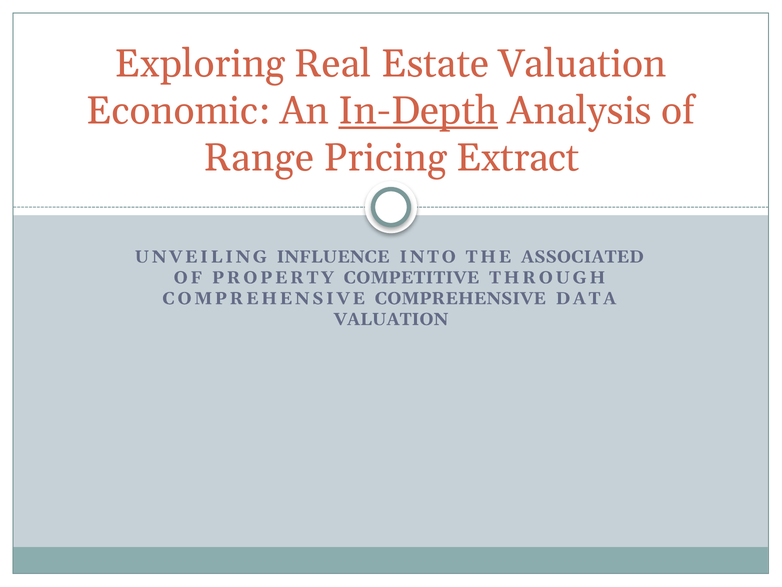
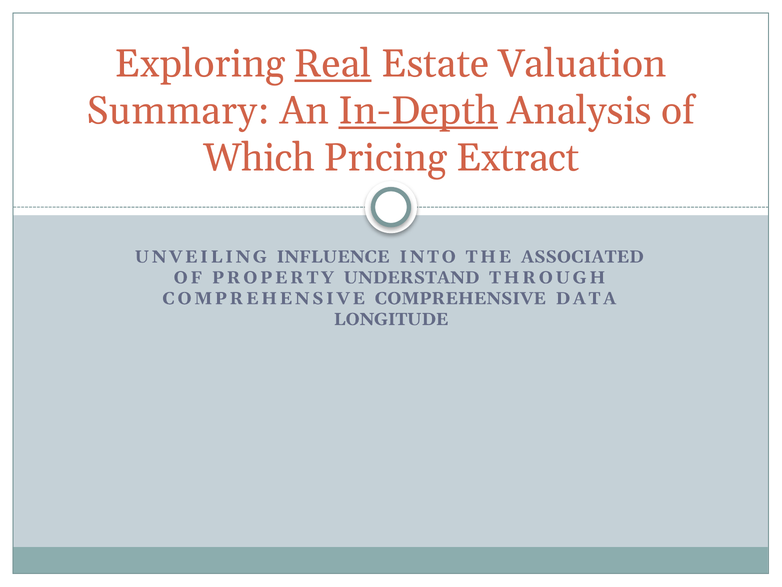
Real underline: none -> present (333, 64)
Economic: Economic -> Summary (178, 111)
Range: Range -> Which (259, 158)
COMPETITIVE: COMPETITIVE -> UNDERSTAND (411, 277)
VALUATION: VALUATION -> LONGITUDE (391, 319)
